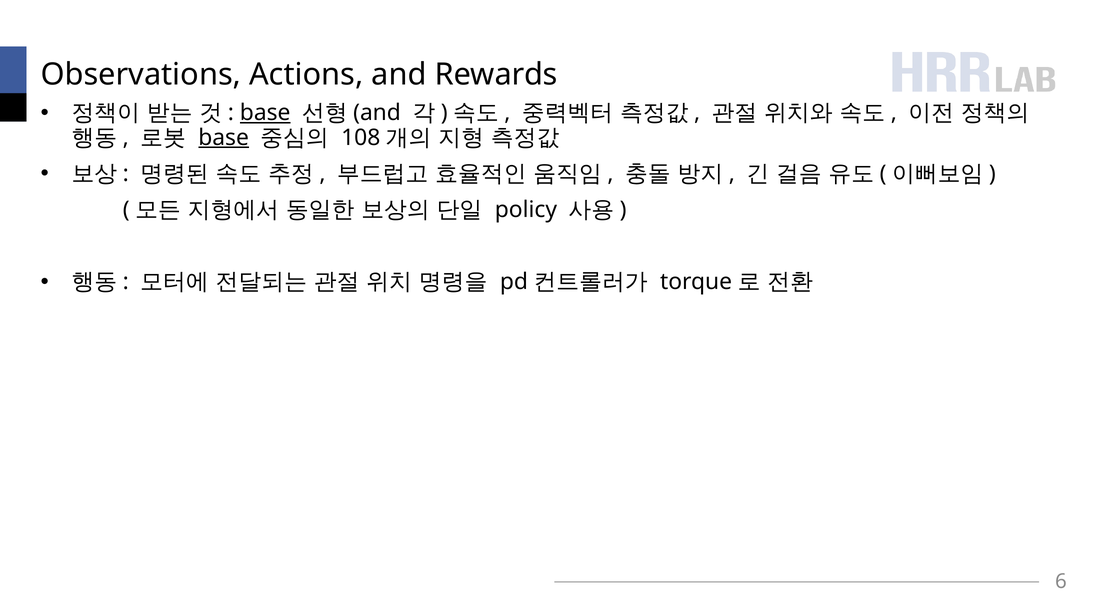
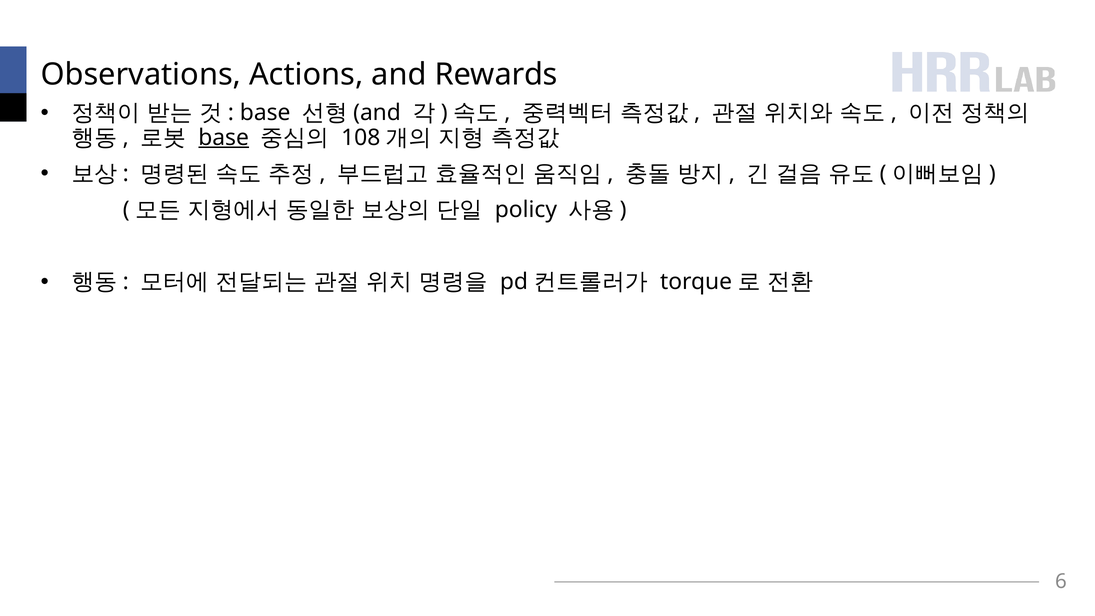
base underline: present -> none (265, 113)
